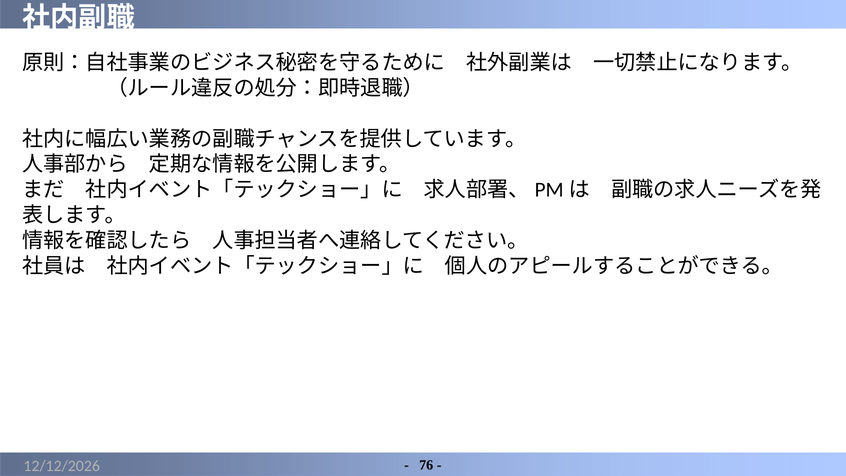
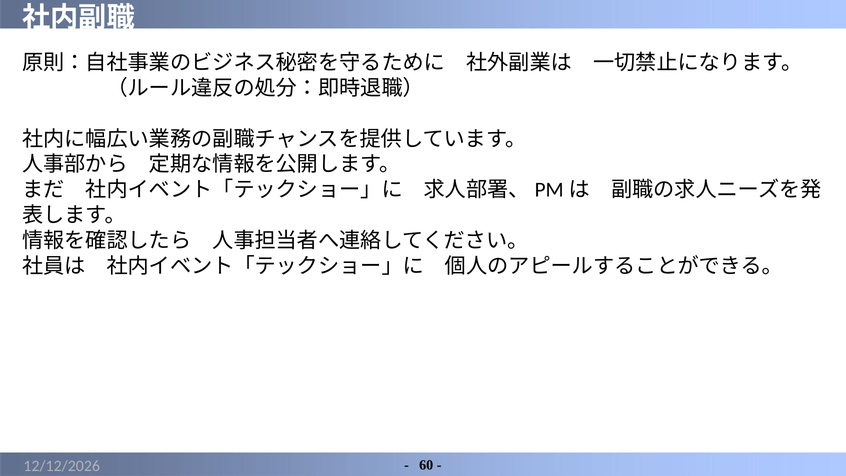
76: 76 -> 60 (426, 465)
